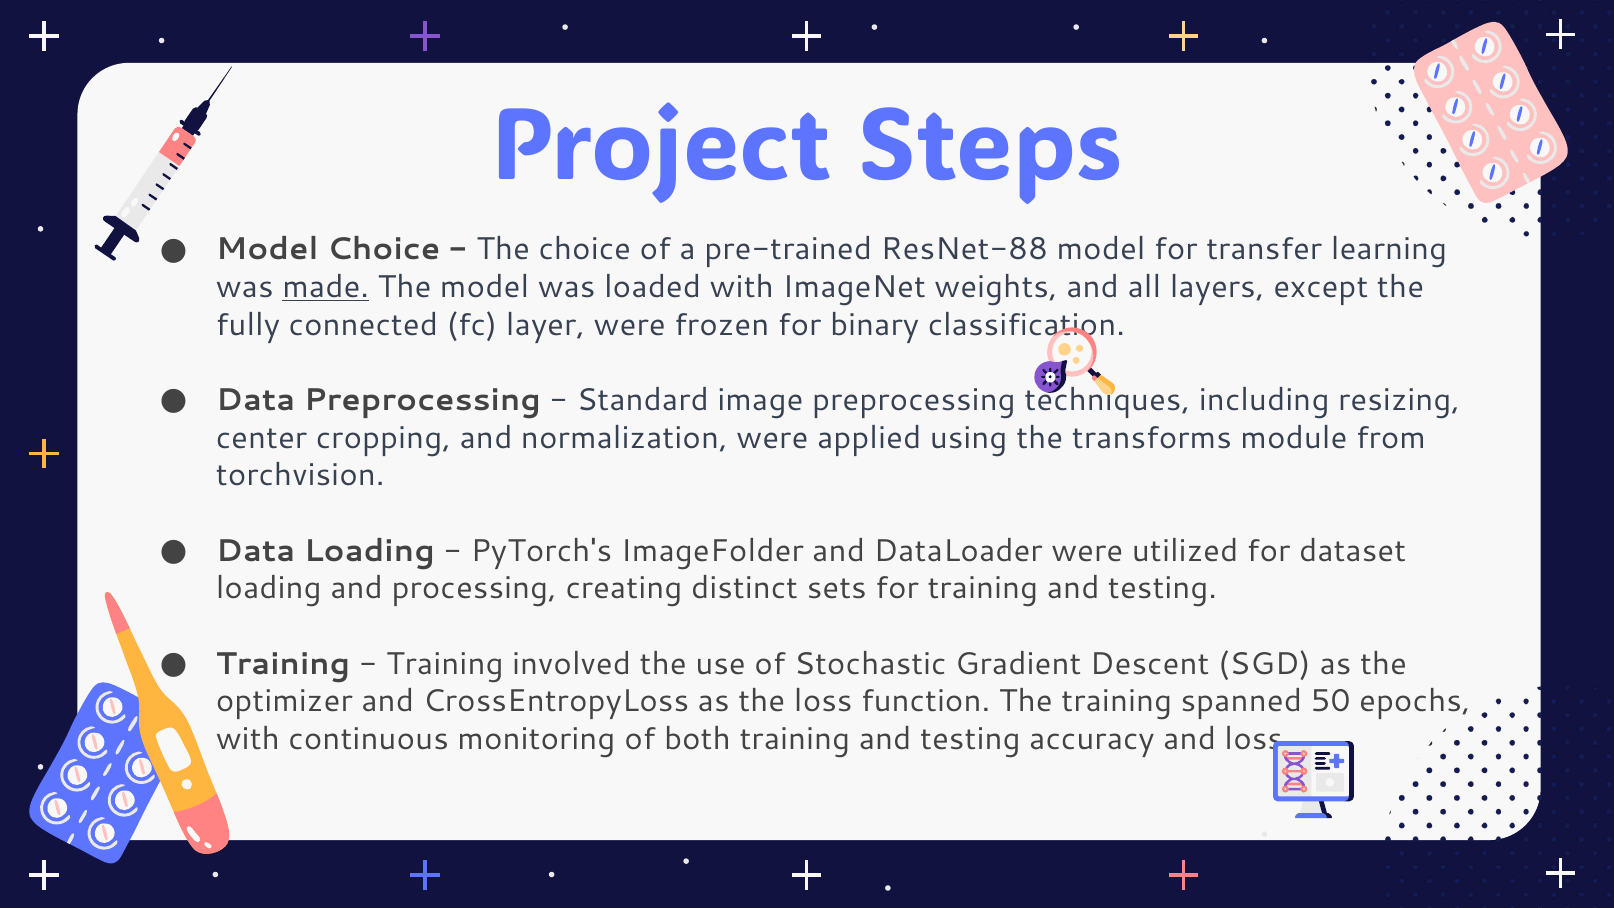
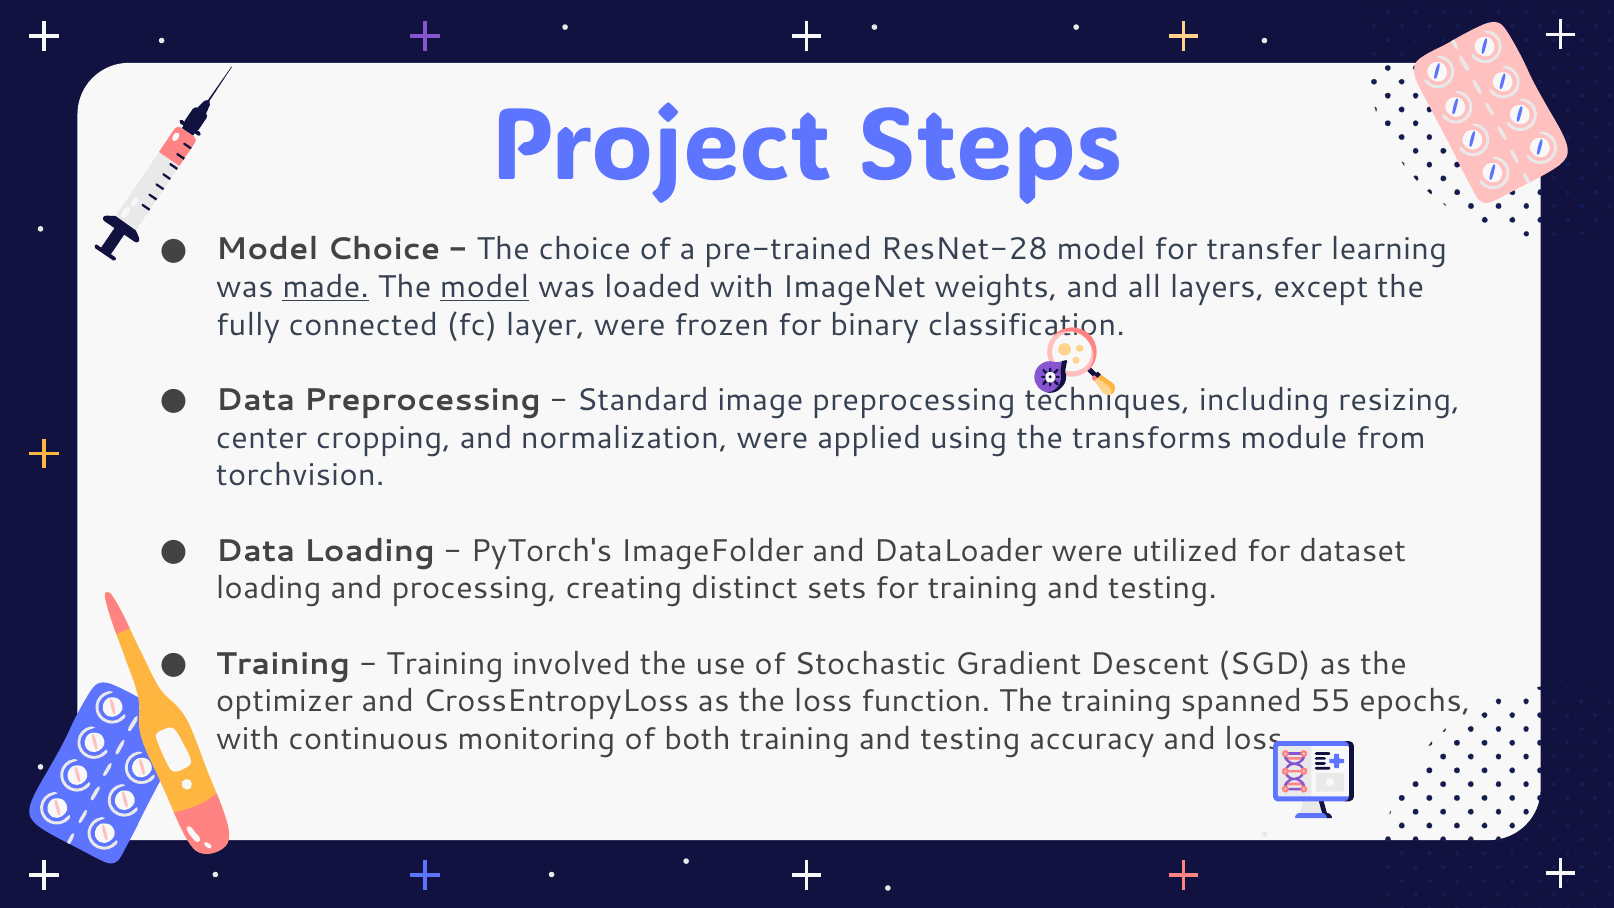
ResNet-88: ResNet-88 -> ResNet-28 (964, 249)
model underline: none -> present (485, 287)
50: 50 -> 55 (1331, 701)
